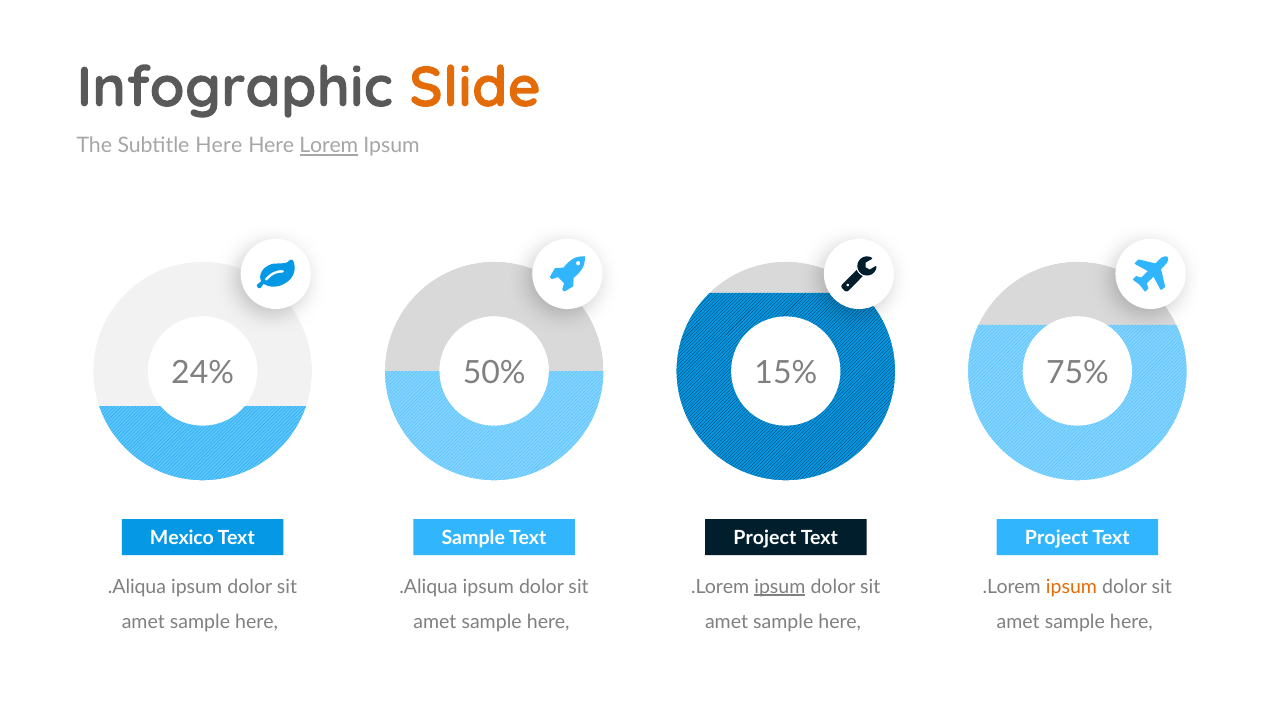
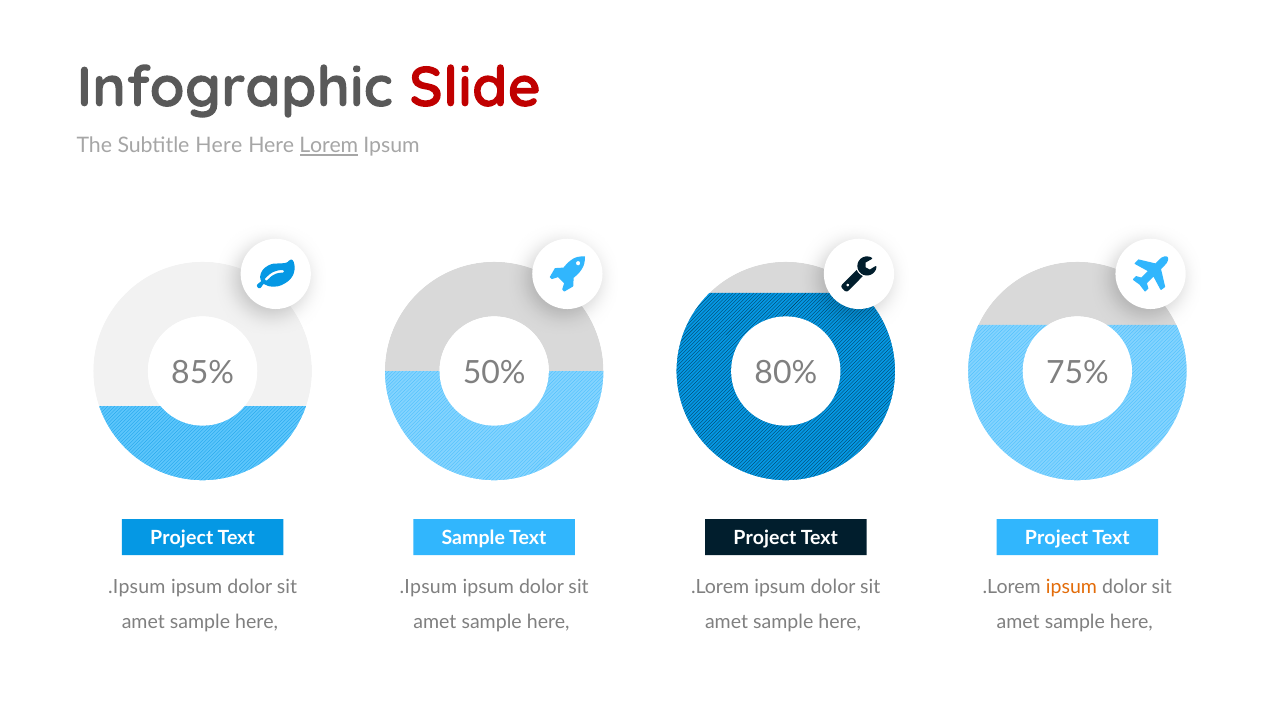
Slide colour: orange -> red (475, 88)
24%: 24% -> 85% (203, 373)
15%: 15% -> 80% (786, 373)
Mexico: Mexico -> Project (182, 539)
.Aliqua: .Aliqua -> .Ipsum (137, 587)
.Aliqua: .Aliqua -> .Ipsum (428, 587)
ipsum underline: present -> none (780, 587)
